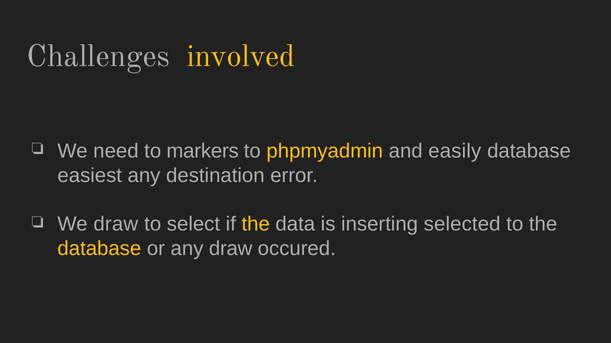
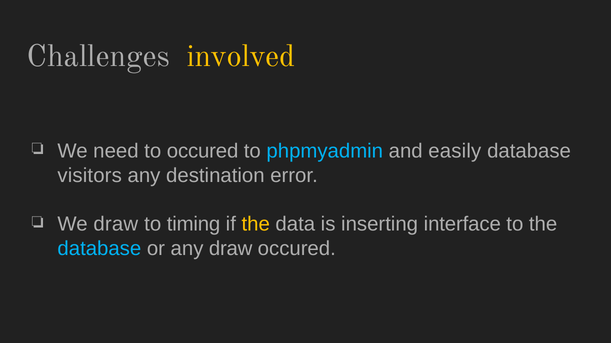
to markers: markers -> occured (203, 151)
phpmyadmin colour: yellow -> light blue (325, 151)
easiest: easiest -> visitors (90, 176)
select: select -> timing (194, 225)
selected: selected -> interface (462, 225)
database colour: yellow -> light blue (99, 249)
